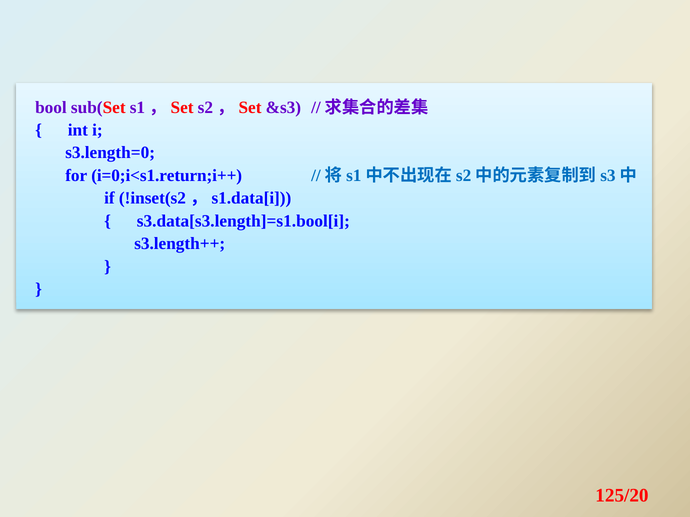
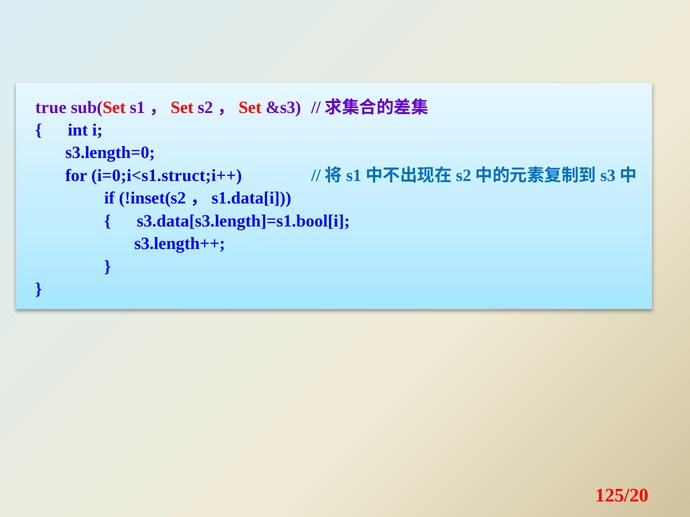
bool: bool -> true (51, 107)
i=0;i<s1.return;i++: i=0;i<s1.return;i++ -> i=0;i<s1.struct;i++ (167, 176)
